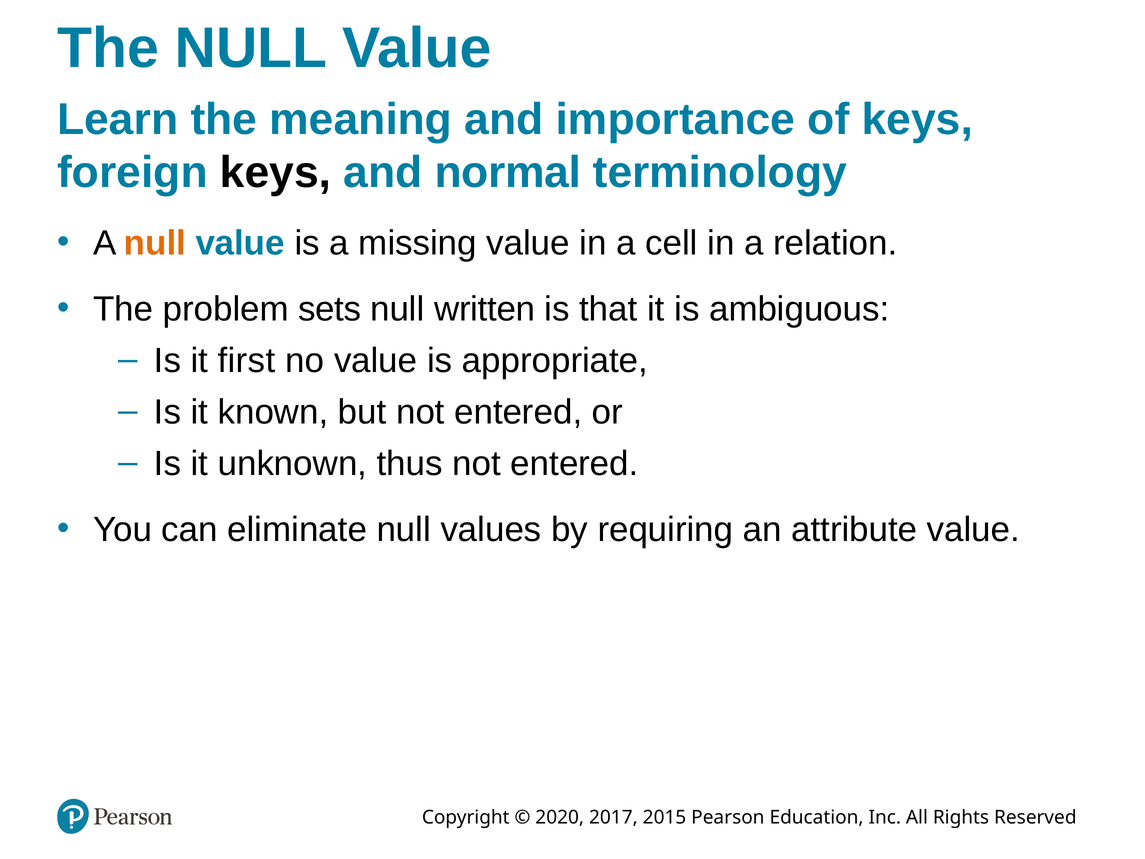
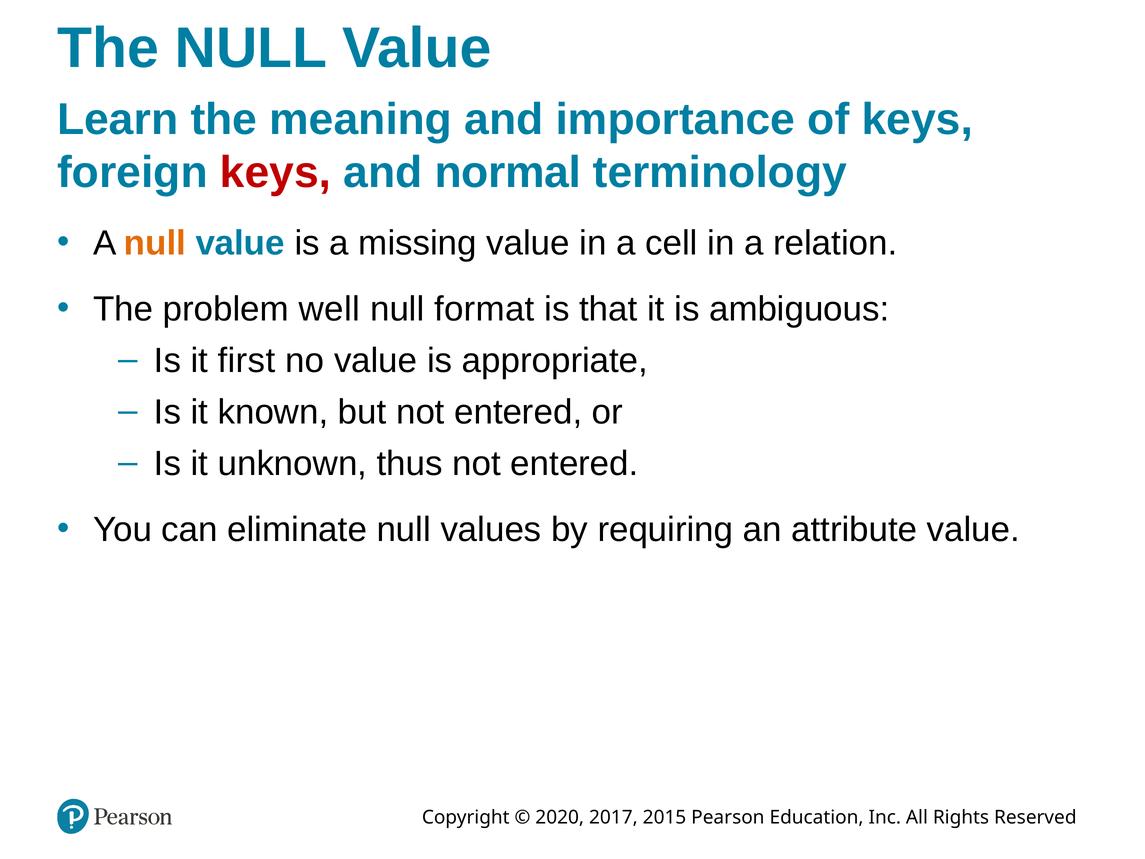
keys colour: black -> red (276, 173)
sets: sets -> well (329, 309)
written: written -> format (484, 309)
